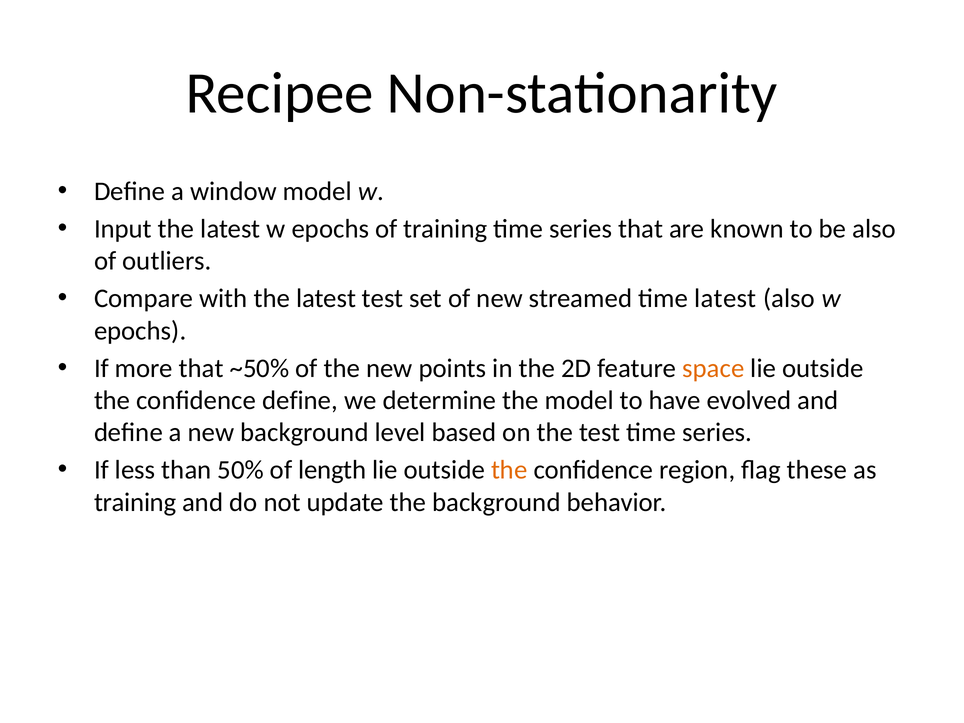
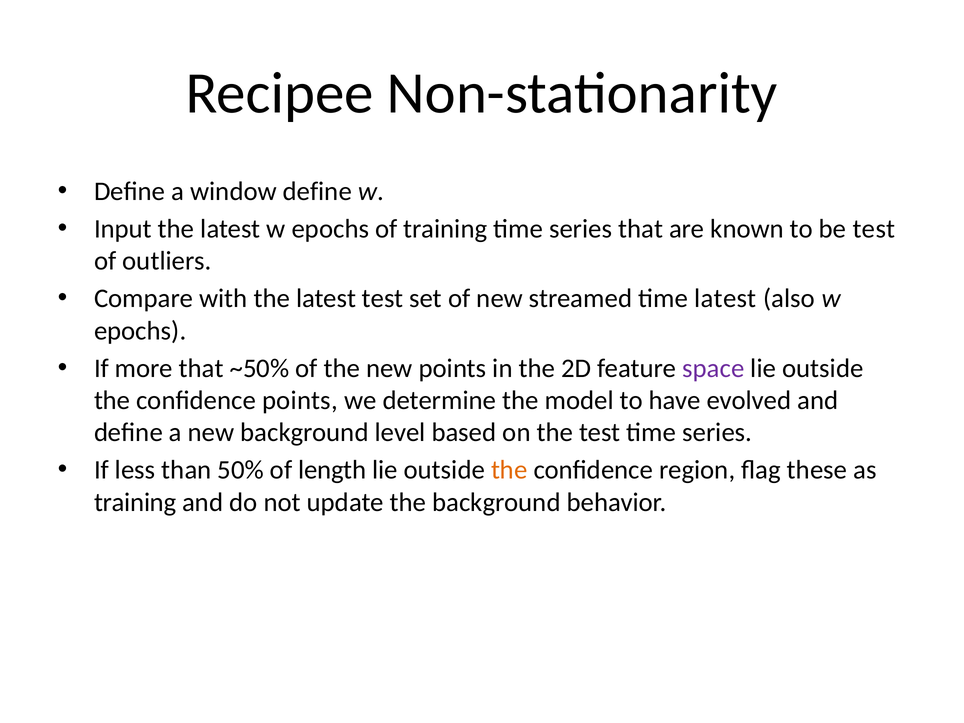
window model: model -> define (317, 191)
be also: also -> test (874, 229)
space colour: orange -> purple (713, 368)
confidence define: define -> points (300, 400)
